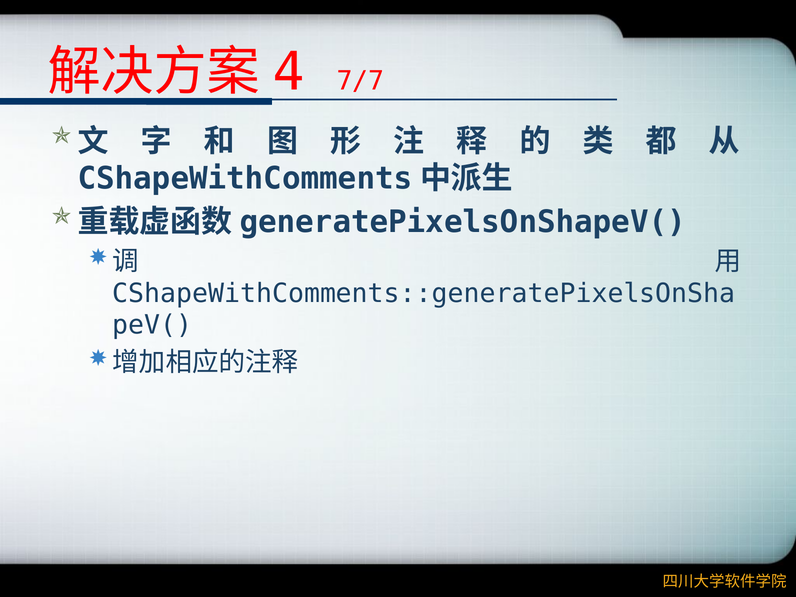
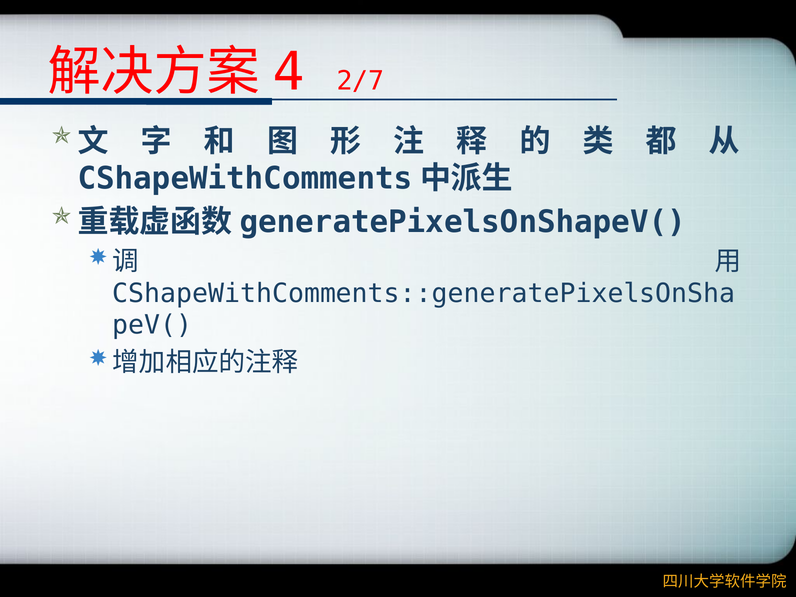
7/7: 7/7 -> 2/7 (360, 81)
